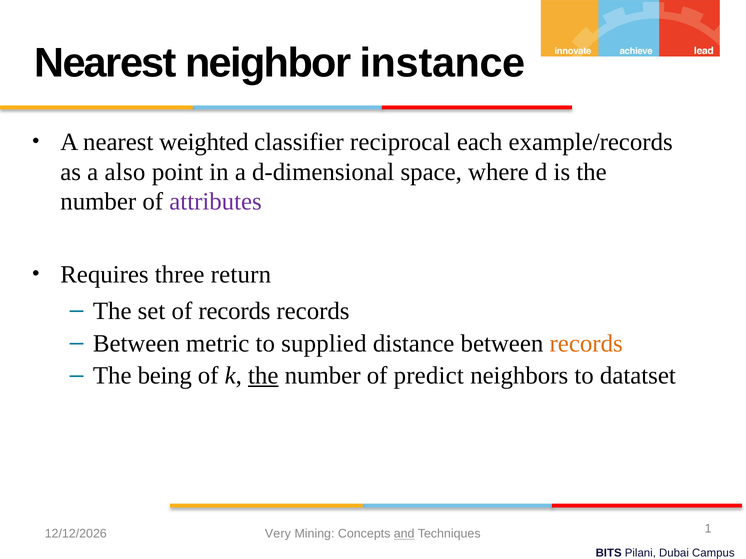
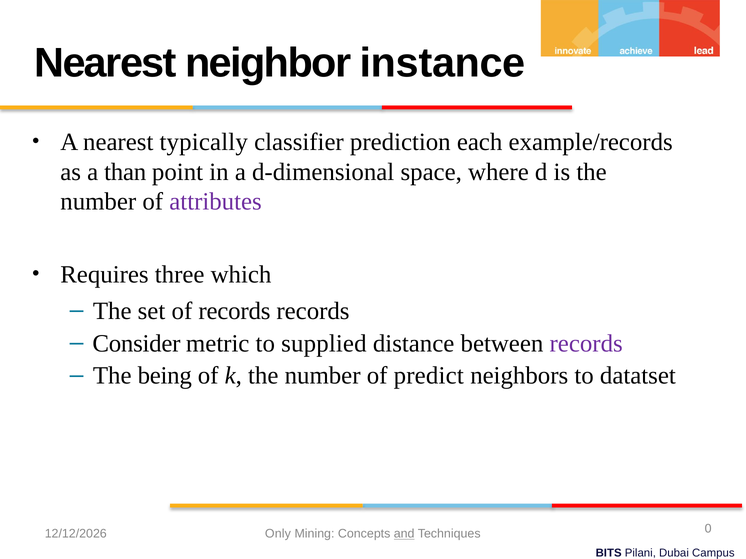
weighted: weighted -> typically (204, 142)
reciprocal: reciprocal -> prediction (400, 142)
also: also -> than (125, 172)
return: return -> which (241, 275)
Between: Between -> Consider (136, 344)
records colour: orange -> purple (586, 344)
the underline: present -> none (263, 376)
Very: Very -> Only (278, 534)
1: 1 -> 0 (708, 529)
